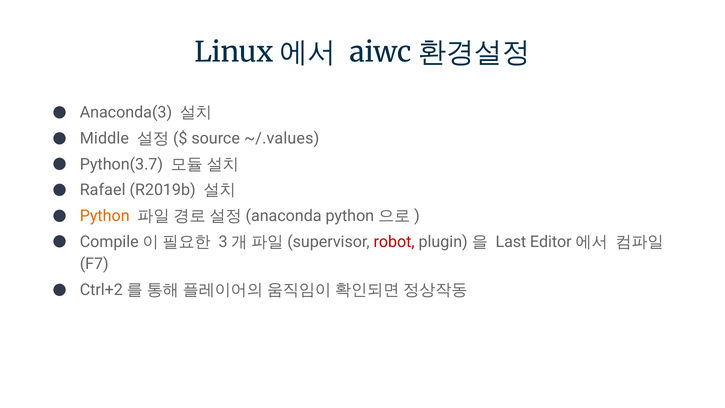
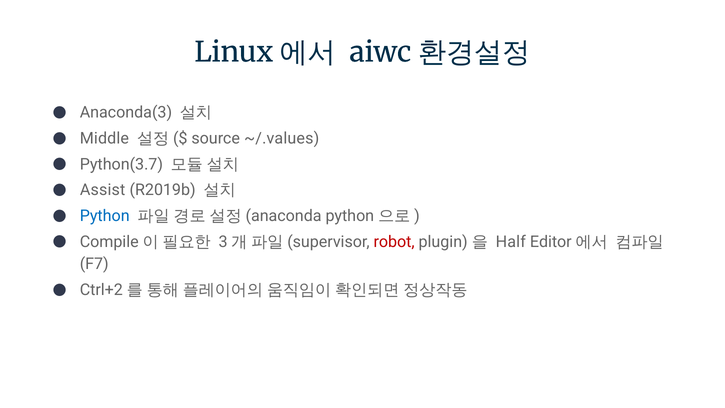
Rafael: Rafael -> Assist (103, 190)
Python colour: orange -> blue (105, 216)
Last: Last -> Half (511, 242)
